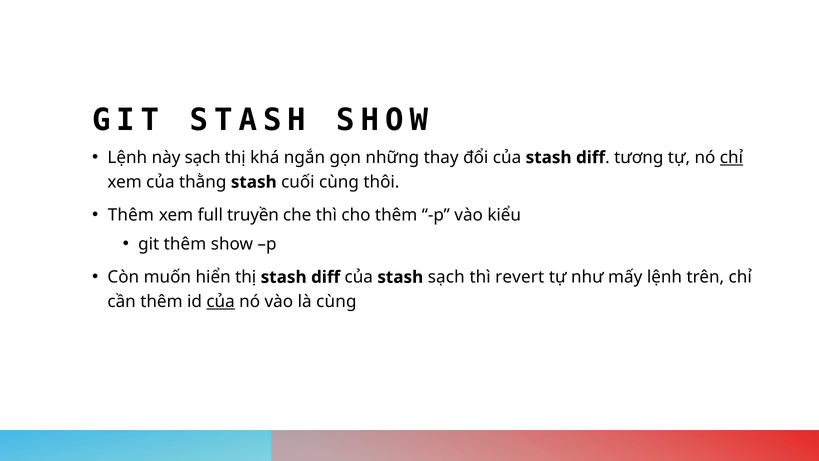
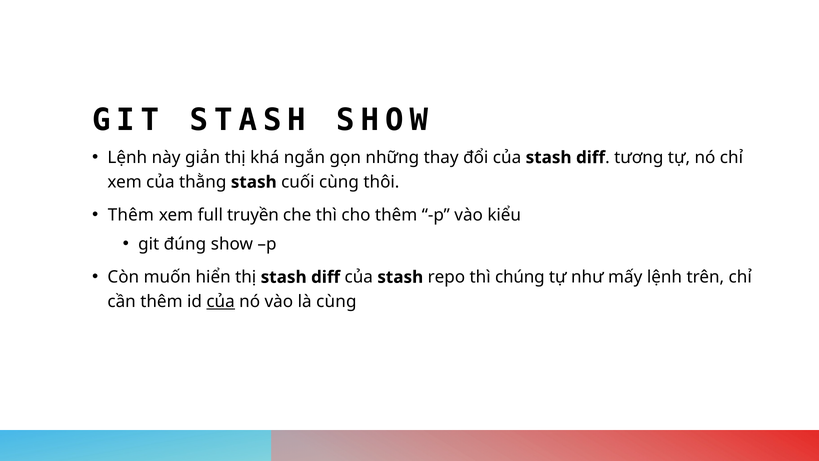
này sạch: sạch -> giản (203, 157)
chỉ underline: present -> none (731, 157)
git thêm: thêm -> đúng (185, 244)
stash sạch: sạch -> repo (446, 277)
revert: revert -> chúng (520, 277)
